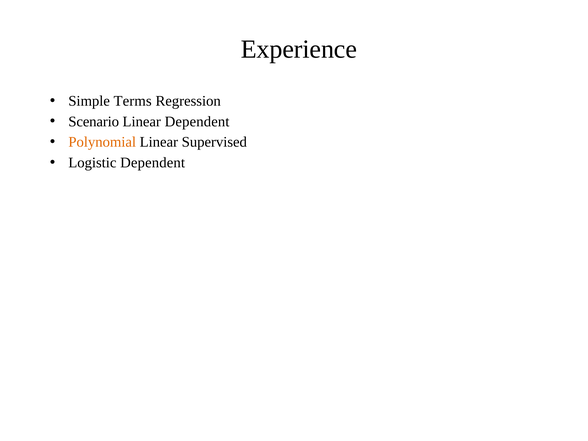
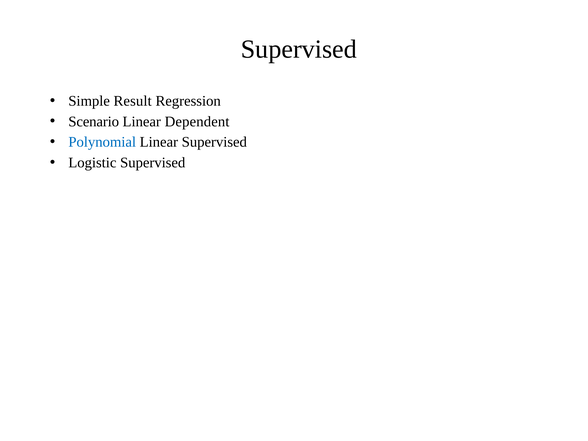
Experience: Experience -> Supervised (299, 49)
Terms: Terms -> Result (133, 101)
Polynomial colour: orange -> blue (102, 142)
Logistic Dependent: Dependent -> Supervised (153, 163)
